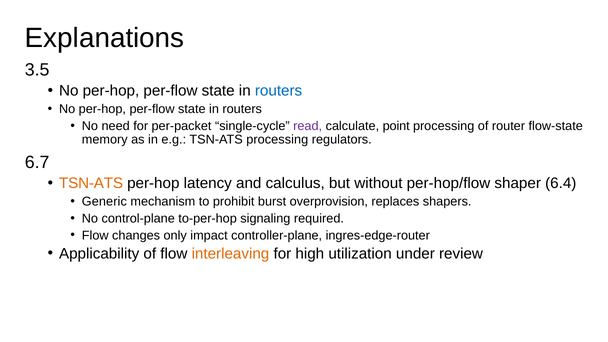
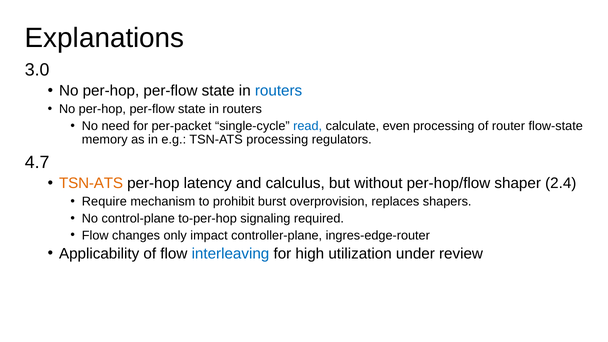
3.5: 3.5 -> 3.0 (37, 70)
read colour: purple -> blue (308, 126)
point: point -> even (396, 126)
6.7: 6.7 -> 4.7 (37, 162)
6.4: 6.4 -> 2.4 (561, 183)
Generic: Generic -> Require (104, 202)
interleaving colour: orange -> blue (230, 254)
